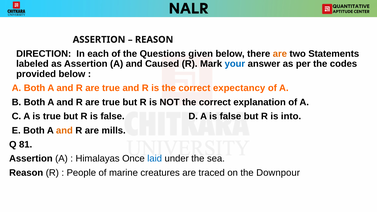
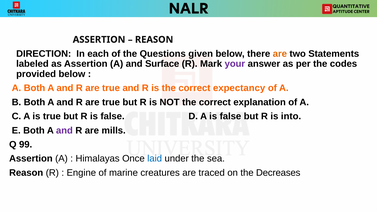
Caused: Caused -> Surface (162, 64)
your colour: blue -> purple (235, 64)
and colour: orange -> purple (64, 130)
81: 81 -> 99 (26, 145)
People: People -> Engine (81, 173)
Downpour: Downpour -> Decreases (278, 173)
